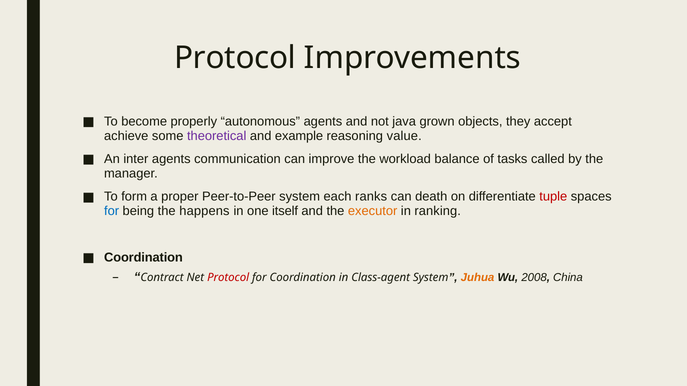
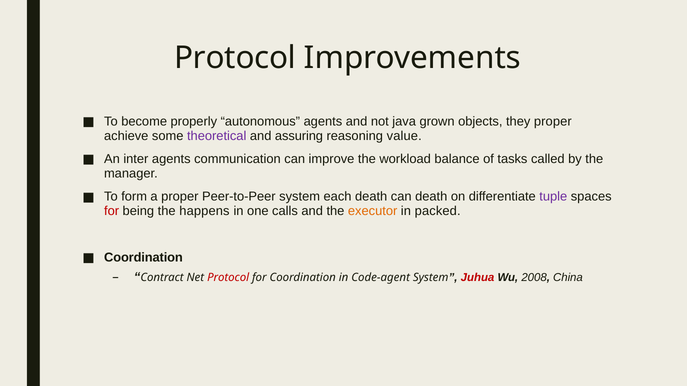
they accept: accept -> proper (553, 122)
example: example -> assuring (299, 136)
each ranks: ranks -> death (371, 197)
tuple colour: red -> purple (553, 197)
for colour: blue -> red (112, 211)
itself: itself -> calls (285, 211)
ranking: ranking -> packed (438, 211)
Class-agent: Class-agent -> Code-agent (381, 278)
Juhua colour: orange -> red (478, 278)
